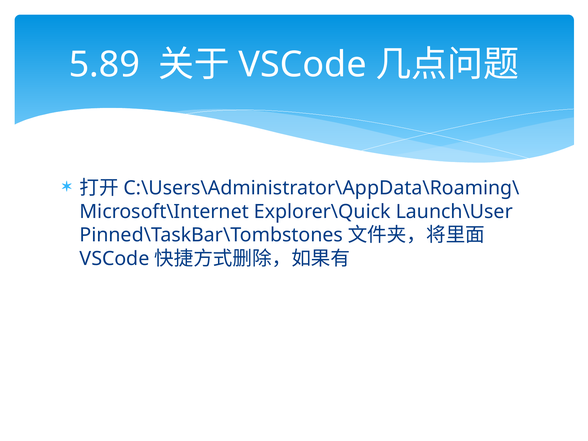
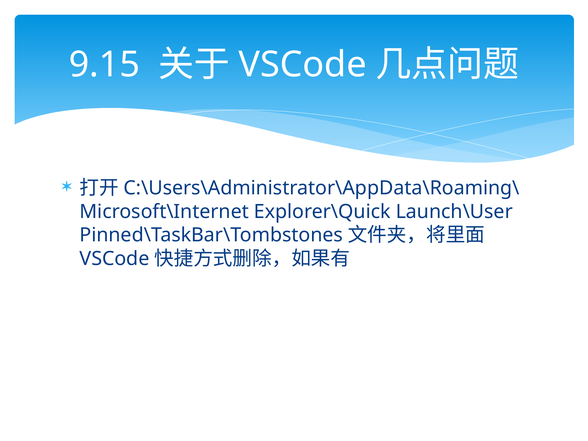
5.89: 5.89 -> 9.15 (104, 65)
